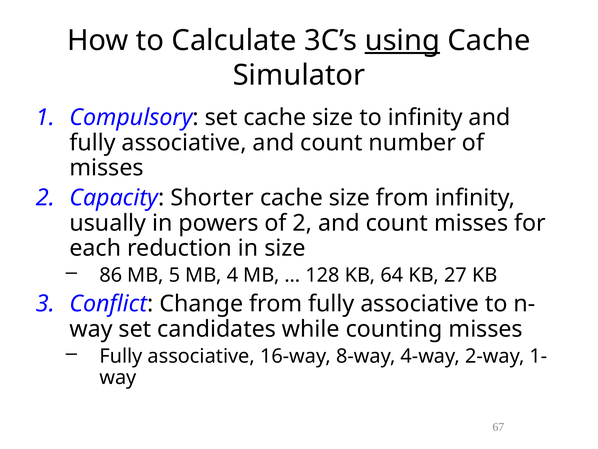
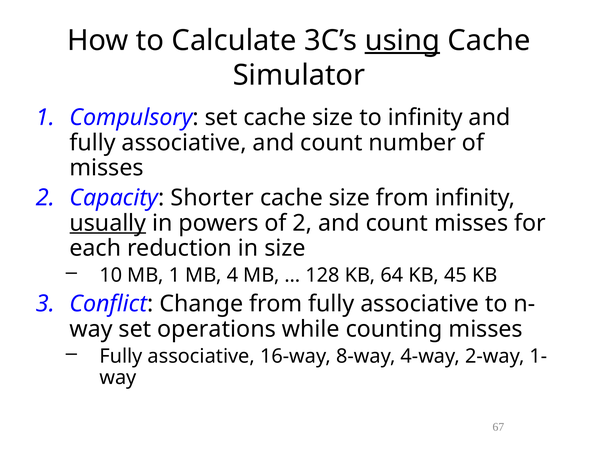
usually underline: none -> present (108, 223)
86: 86 -> 10 (111, 275)
MB 5: 5 -> 1 (174, 275)
27: 27 -> 45 (455, 275)
candidates: candidates -> operations (217, 329)
